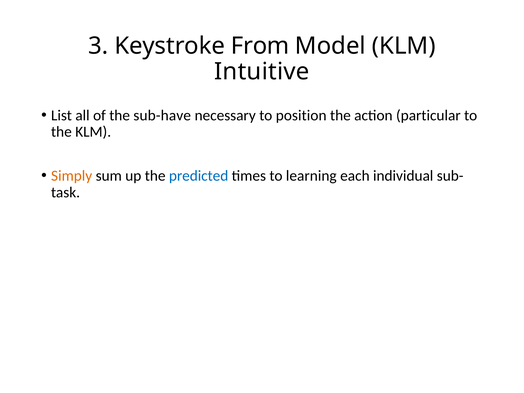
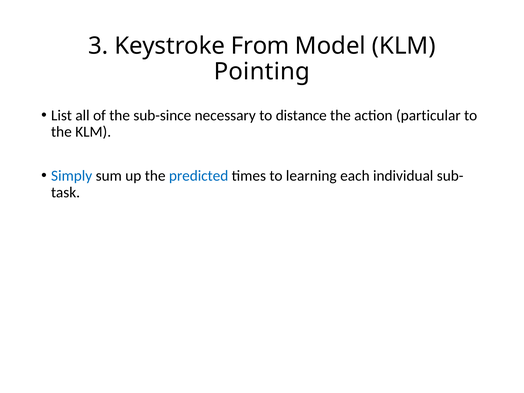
Intuitive: Intuitive -> Pointing (262, 72)
sub-have: sub-have -> sub-since (162, 115)
position: position -> distance (301, 115)
Simply colour: orange -> blue (72, 176)
